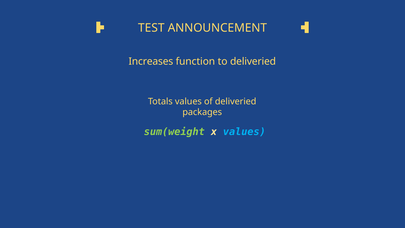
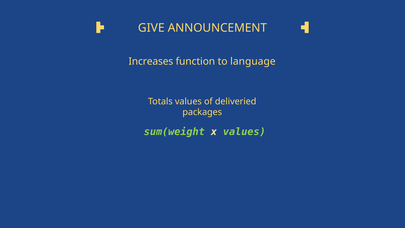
TEST: TEST -> GIVE (151, 28)
to deliveried: deliveried -> language (253, 61)
values colour: light blue -> light green (244, 132)
